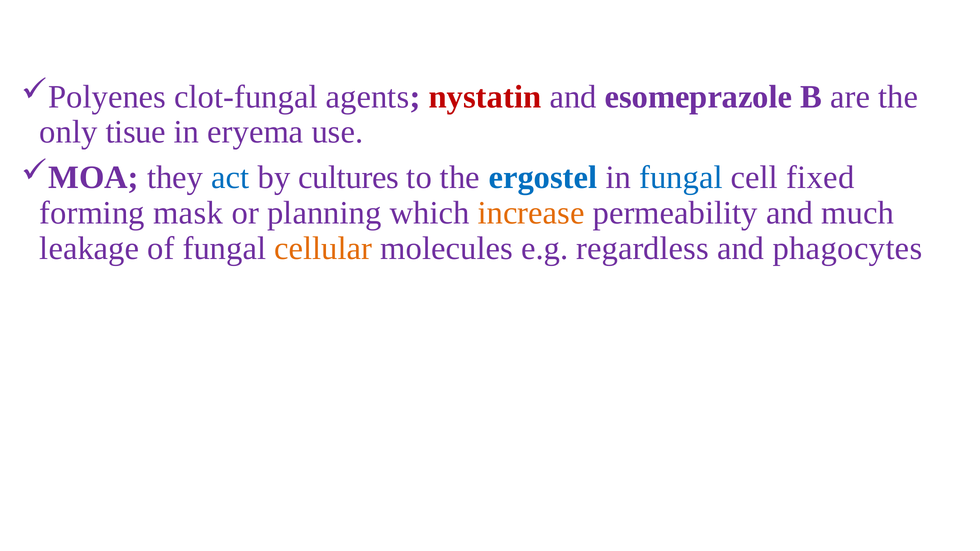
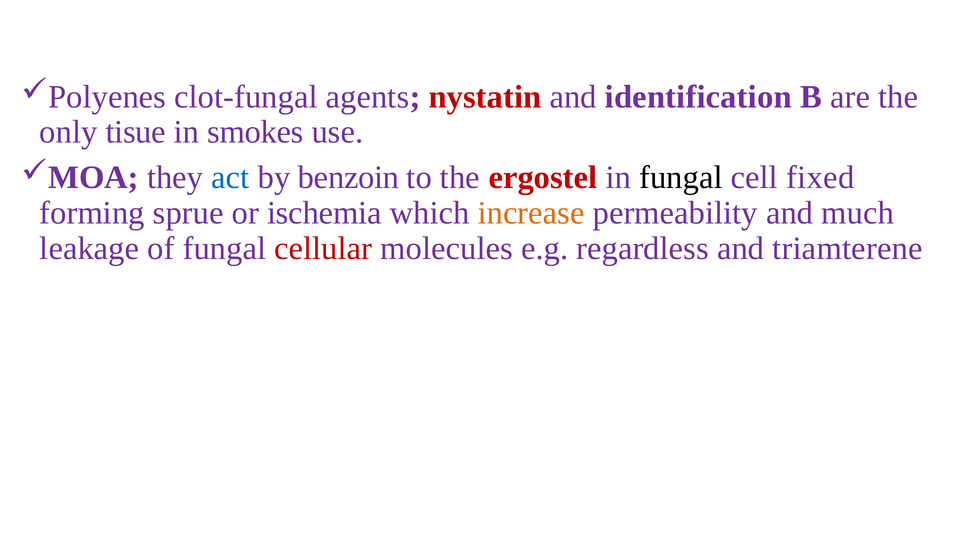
esomeprazole: esomeprazole -> identification (698, 97)
eryema: eryema -> smokes (256, 132)
cultures: cultures -> benzoin (349, 178)
ergostel colour: blue -> red (543, 178)
fungal colour: blue -> black (681, 178)
mask: mask -> sprue (188, 213)
planning: planning -> ischemia (324, 213)
cellular colour: orange -> red (323, 248)
phagocytes: phagocytes -> triamterene (848, 248)
